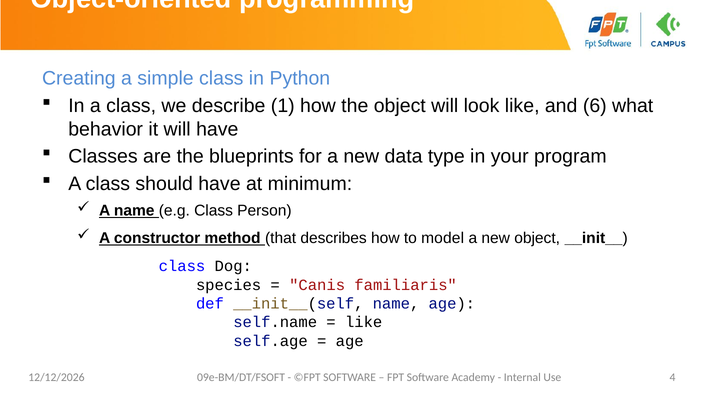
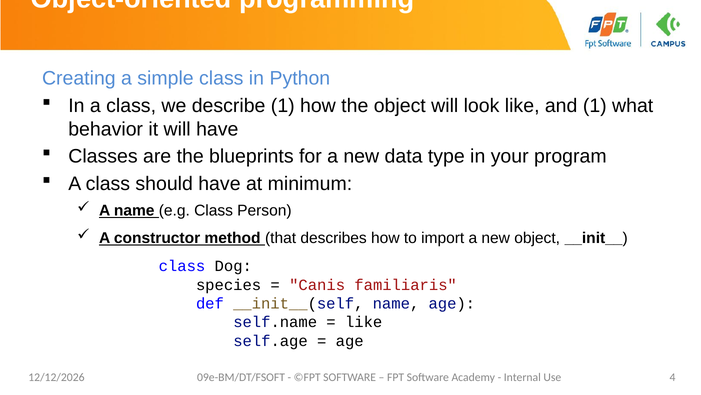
and 6: 6 -> 1 (595, 106)
model: model -> import (443, 238)
